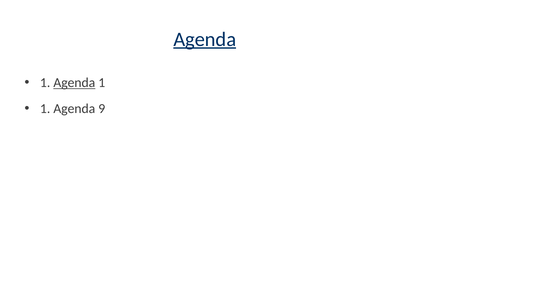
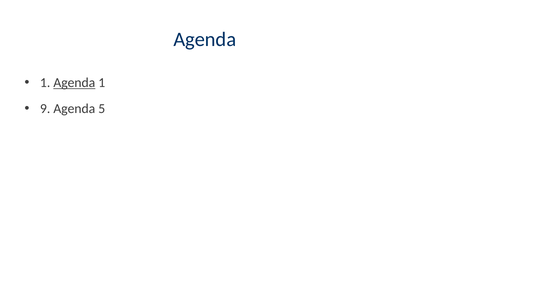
Agenda underline: present -> none (205, 39)
1: 1 -> 9 (45, 109)
9: 9 -> 5 (102, 109)
